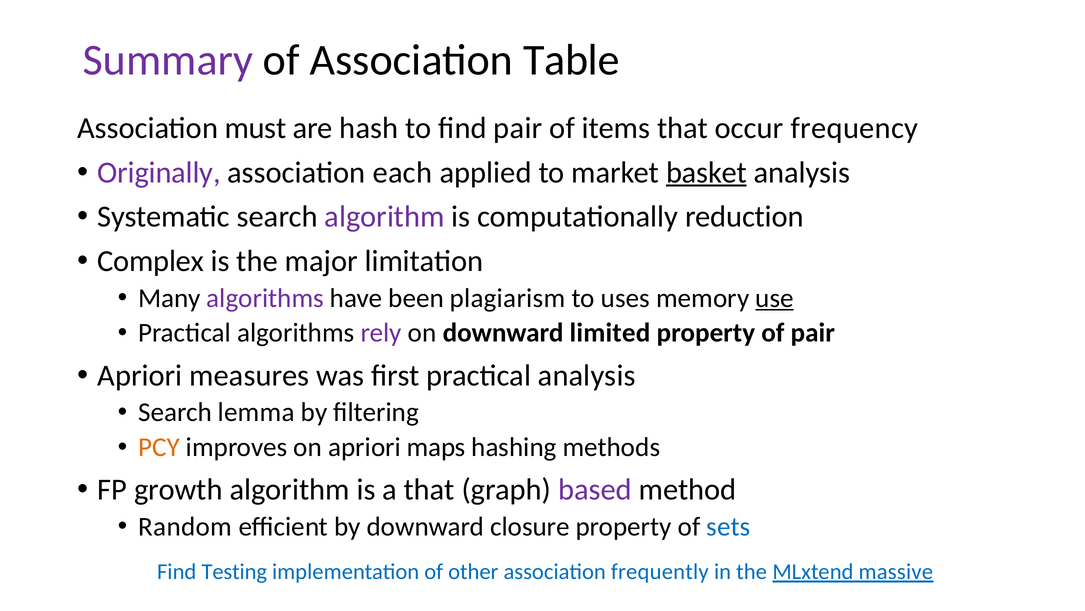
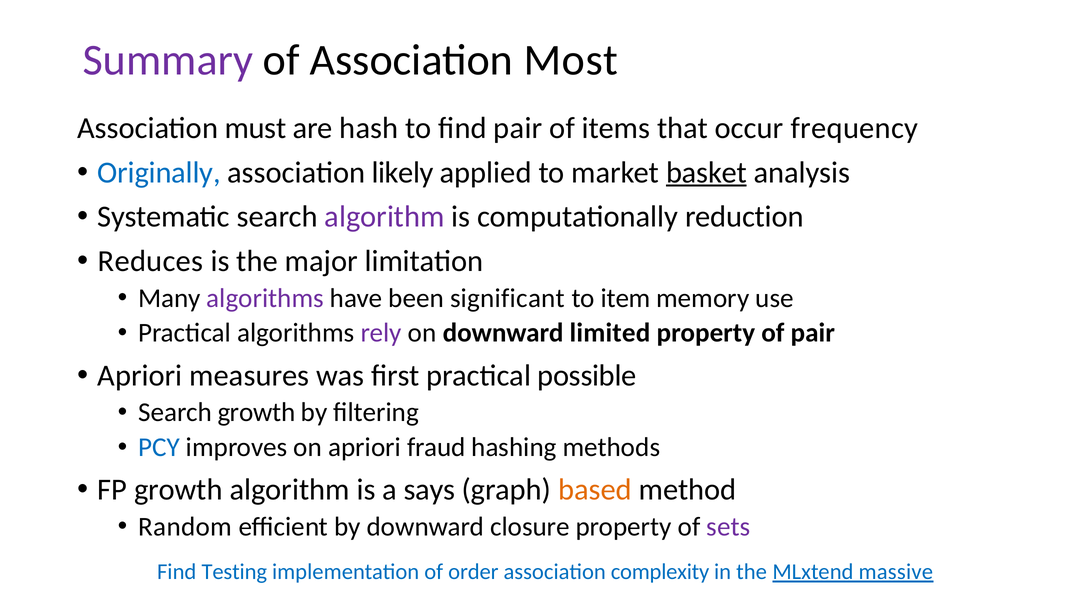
Table: Table -> Most (571, 60)
Originally colour: purple -> blue (159, 172)
each: each -> likely (403, 172)
Complex: Complex -> Reduces (150, 261)
plagiarism: plagiarism -> significant (508, 298)
uses: uses -> item (626, 298)
use underline: present -> none (775, 298)
practical analysis: analysis -> possible (587, 375)
Search lemma: lemma -> growth (256, 412)
PCY colour: orange -> blue (159, 447)
maps: maps -> fraud (436, 447)
a that: that -> says (429, 489)
based colour: purple -> orange (595, 489)
sets colour: blue -> purple (728, 526)
other: other -> order (473, 571)
frequently: frequently -> complexity (660, 571)
